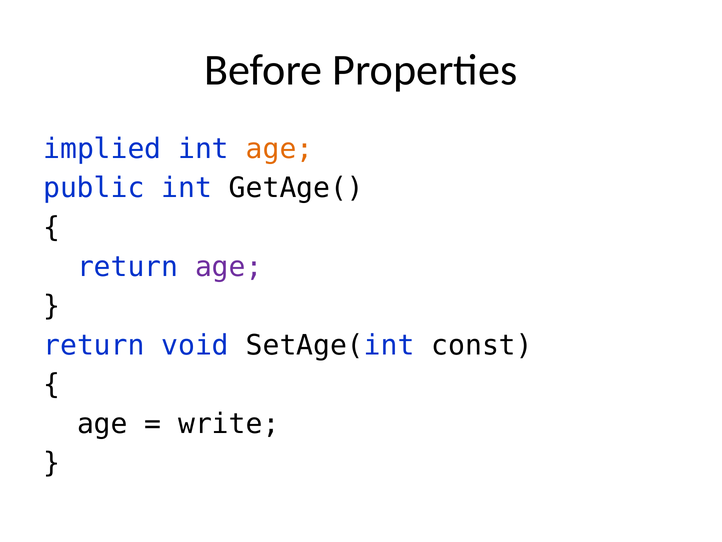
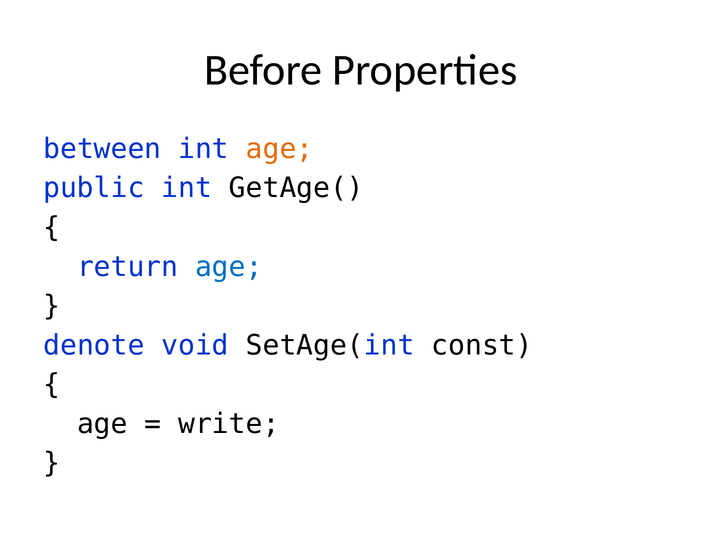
implied: implied -> between (102, 149)
age colour: purple -> blue (229, 266)
return: return -> denote (94, 345)
